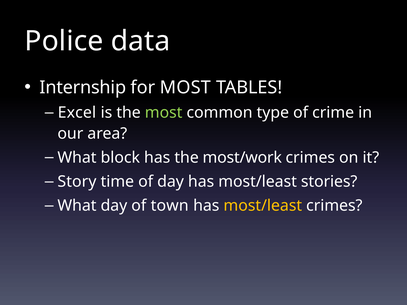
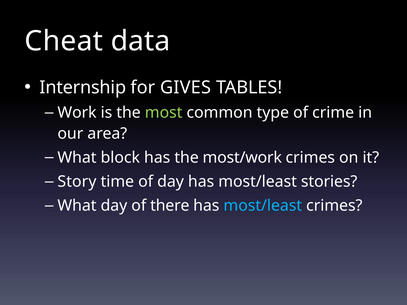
Police: Police -> Cheat (64, 41)
for MOST: MOST -> GIVES (186, 88)
Excel: Excel -> Work (77, 113)
town: town -> there (170, 206)
most/least colour: yellow -> light blue (263, 206)
